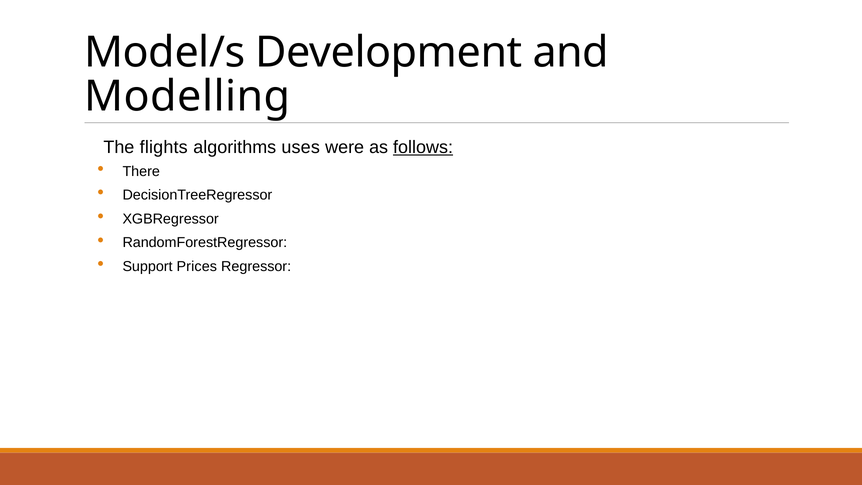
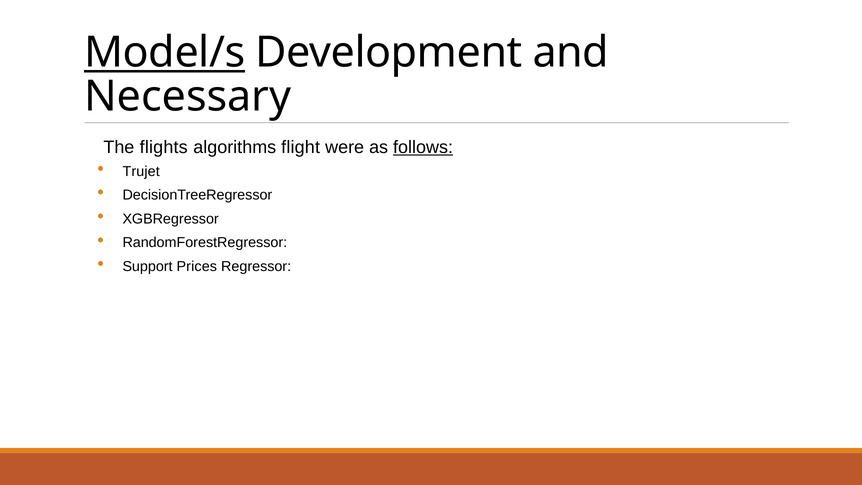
Model/s underline: none -> present (165, 53)
Modelling: Modelling -> Necessary (188, 97)
uses: uses -> flight (301, 147)
There: There -> Trujet (141, 171)
